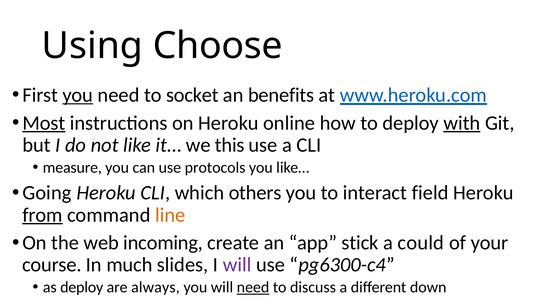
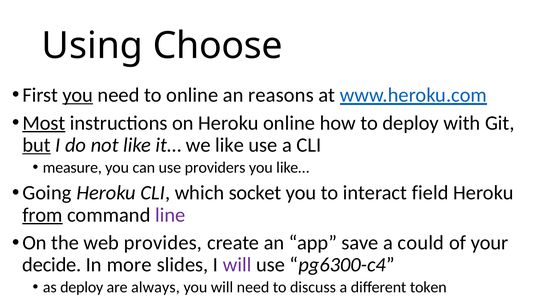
to socket: socket -> online (192, 95)
benefits: benefits -> reasons (281, 95)
with underline: present -> none (462, 123)
but underline: none -> present (37, 145)
we this: this -> like (230, 145)
protocols: protocols -> providers (215, 168)
others: others -> socket (255, 193)
line colour: orange -> purple (170, 215)
incoming: incoming -> provides (163, 243)
stick: stick -> save (360, 243)
course: course -> decide (52, 265)
much: much -> more (129, 265)
need underline: present -> none (253, 287)
down: down -> token (428, 287)
